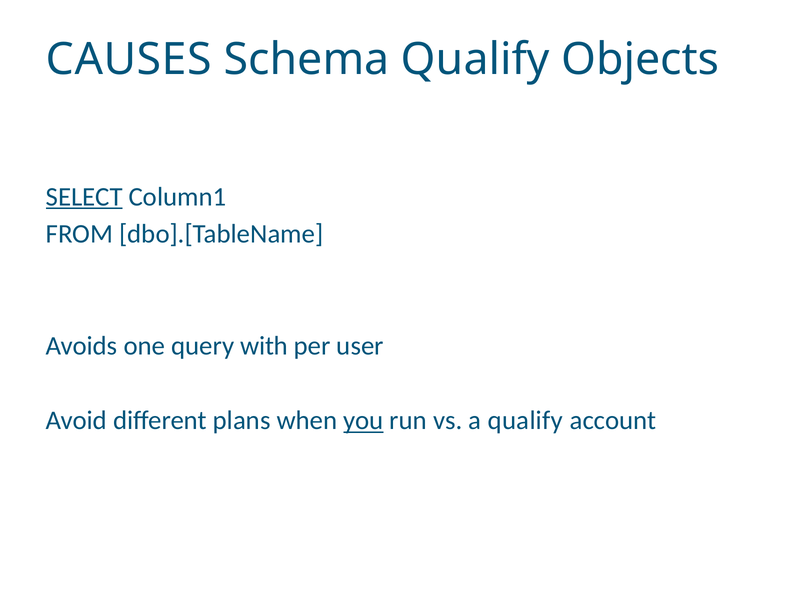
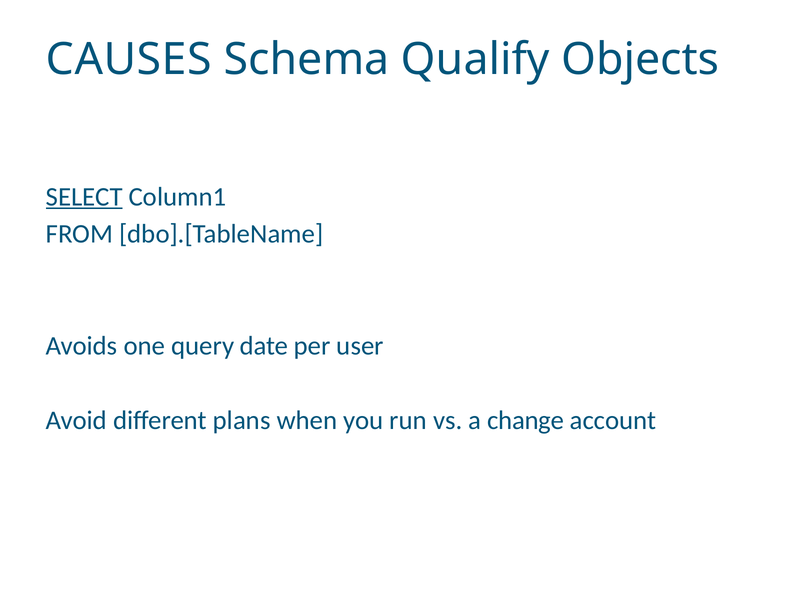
with: with -> date (264, 346)
you underline: present -> none (363, 421)
a qualify: qualify -> change (526, 421)
